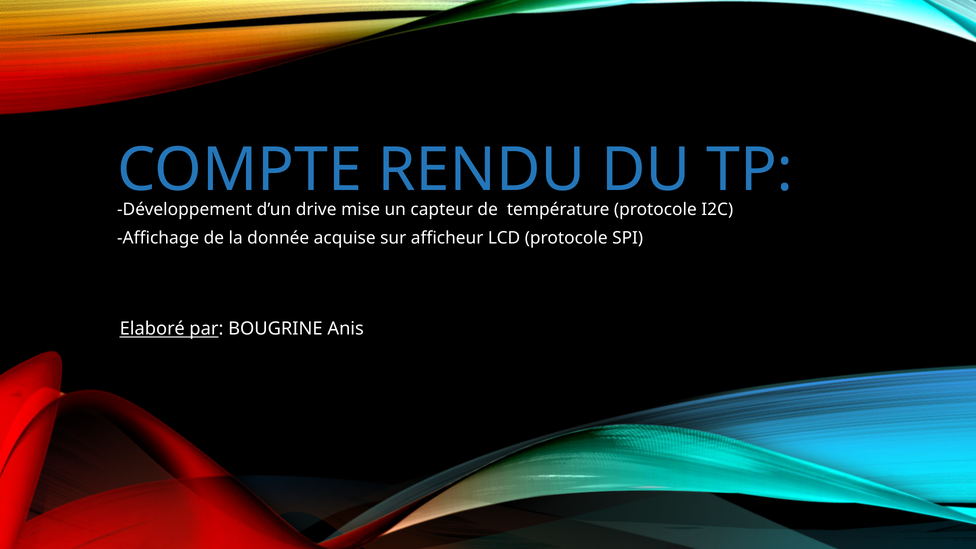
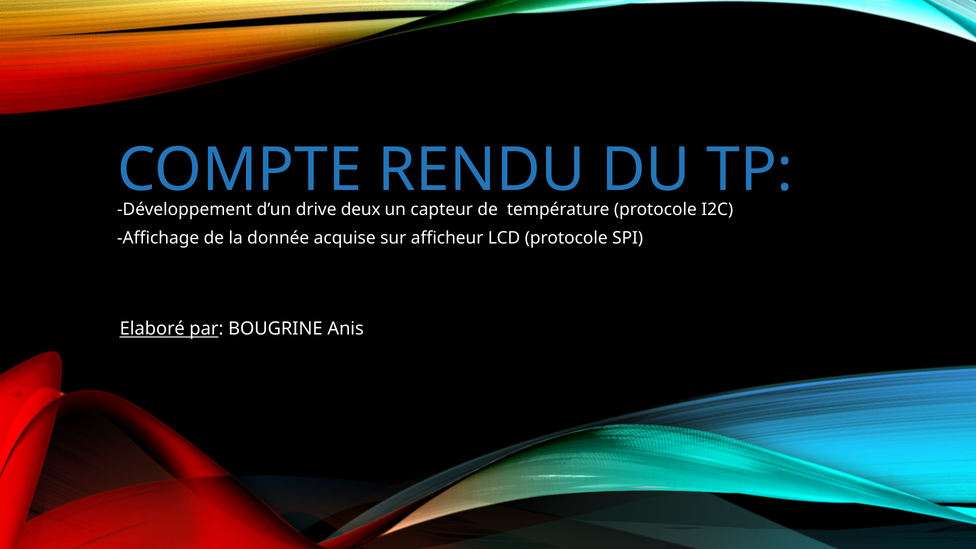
mise: mise -> deux (361, 209)
